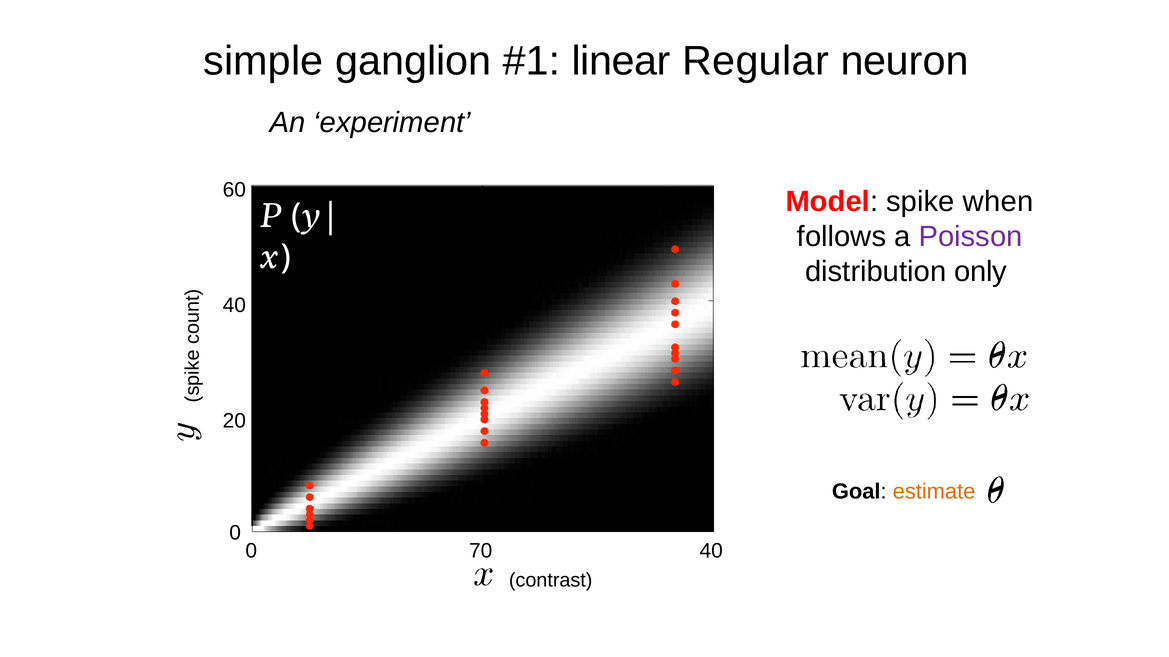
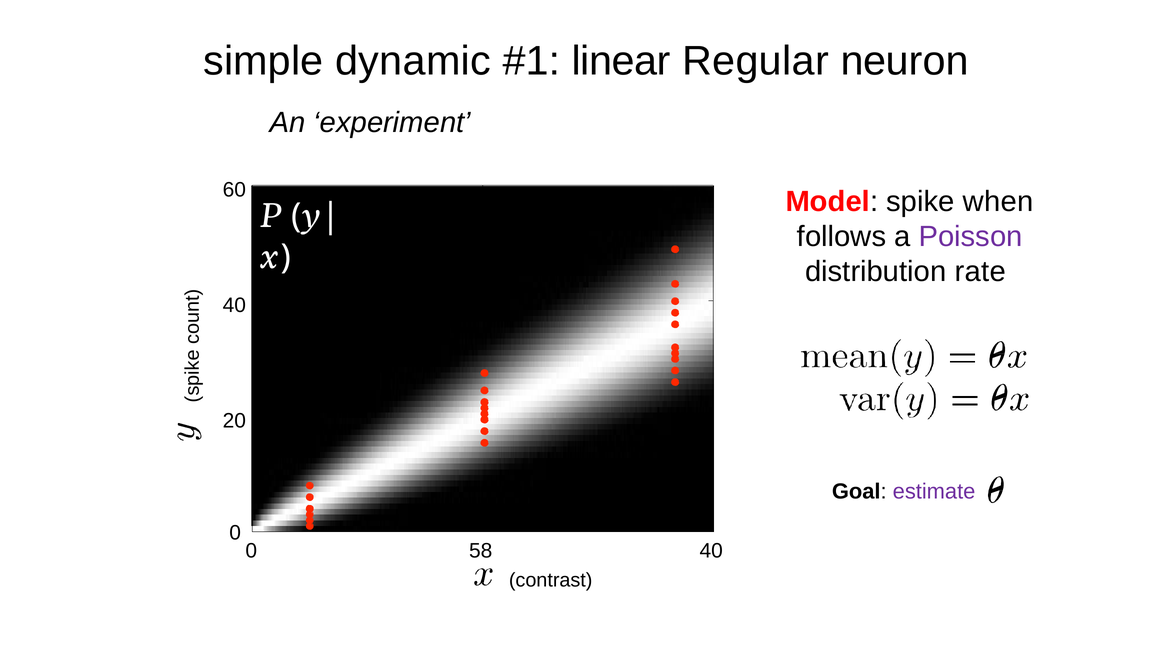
ganglion: ganglion -> dynamic (413, 61)
only: only -> rate (980, 272)
estimate colour: orange -> purple (934, 492)
70: 70 -> 58 (481, 551)
